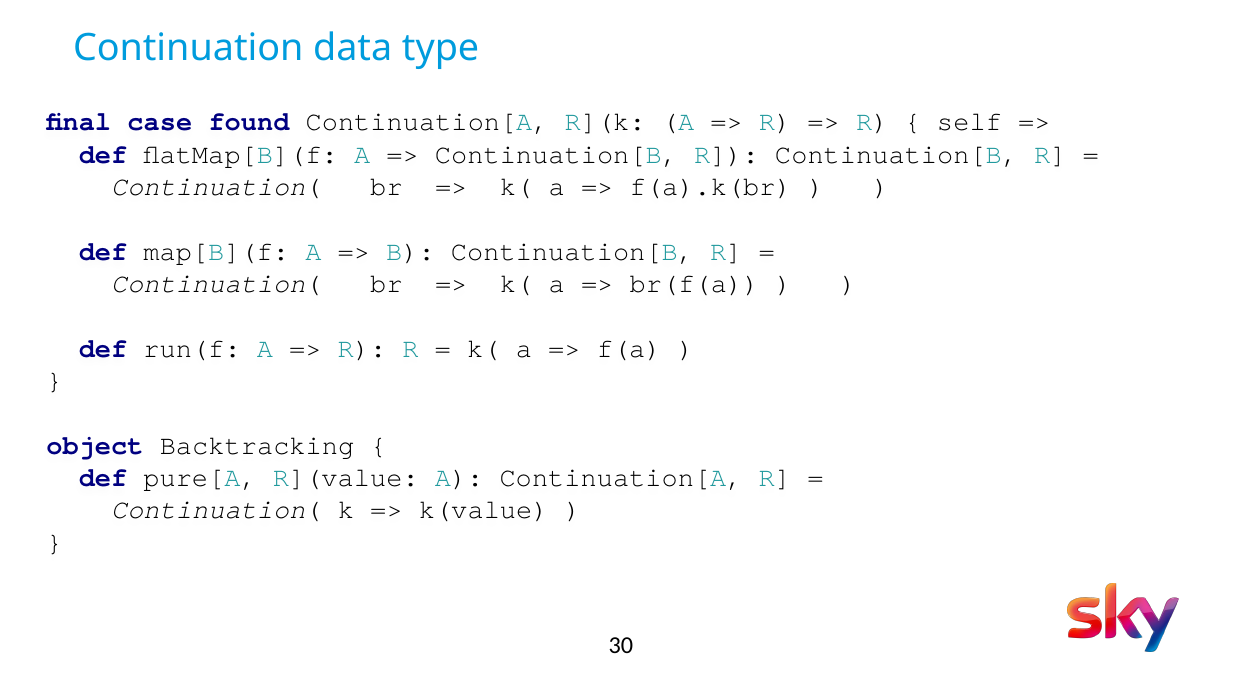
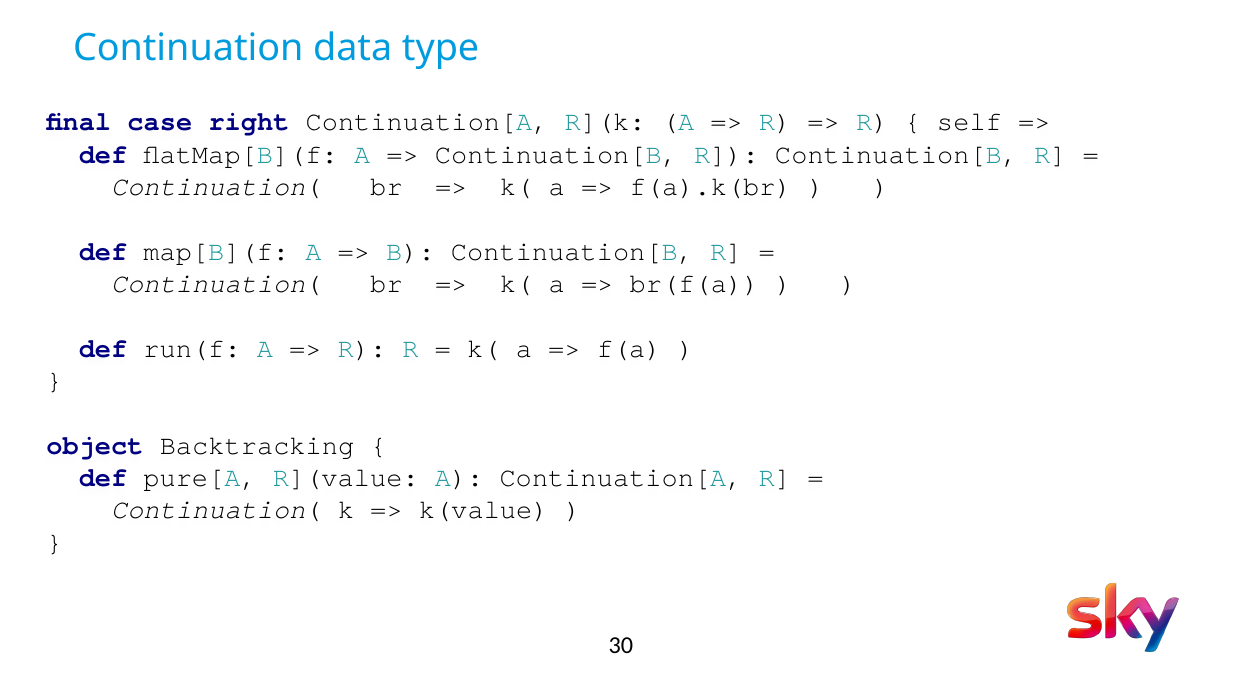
found: found -> right (249, 122)
